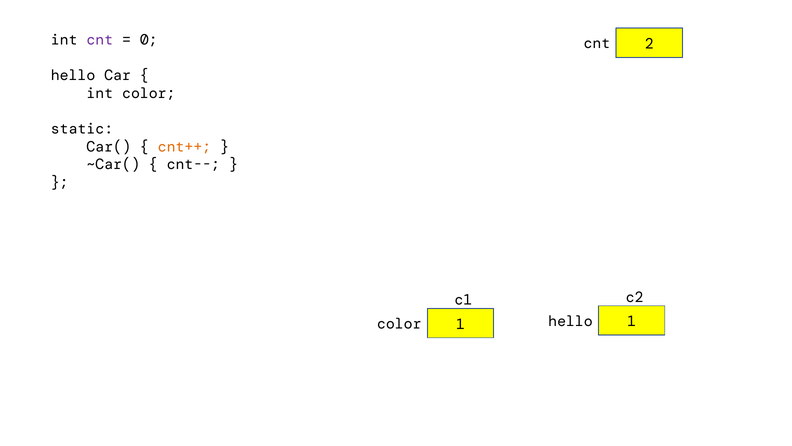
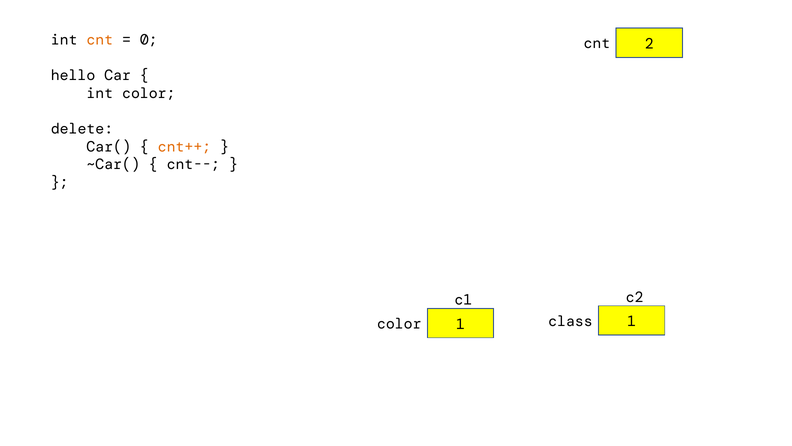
cnt colour: purple -> orange (100, 40)
static: static -> delete (82, 129)
hello: hello -> class (571, 321)
